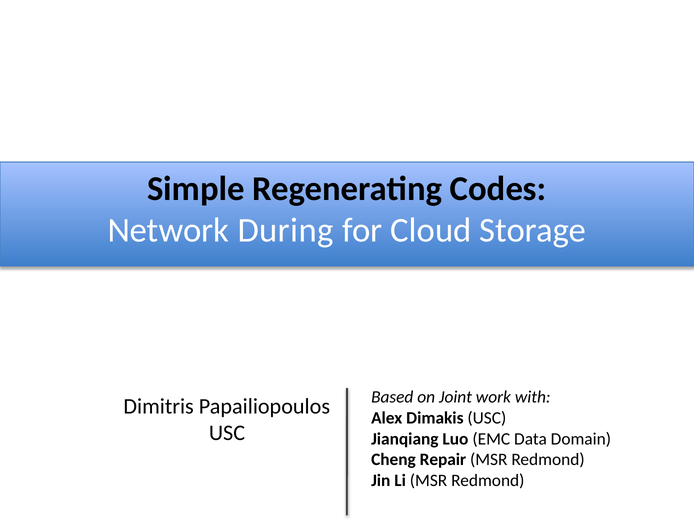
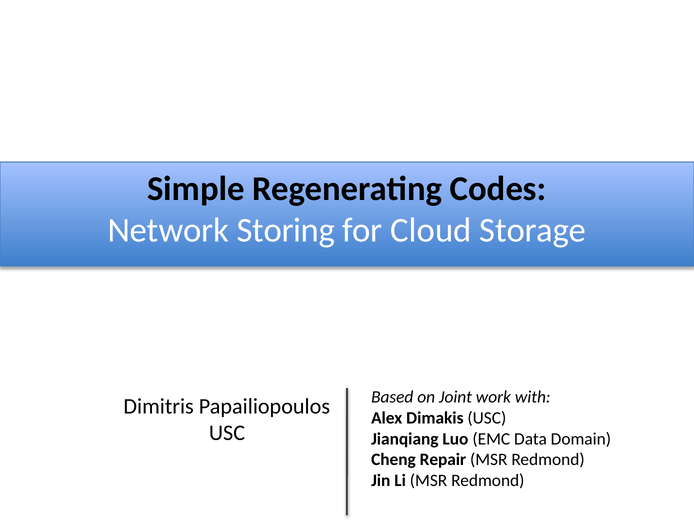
During: During -> Storing (286, 230)
